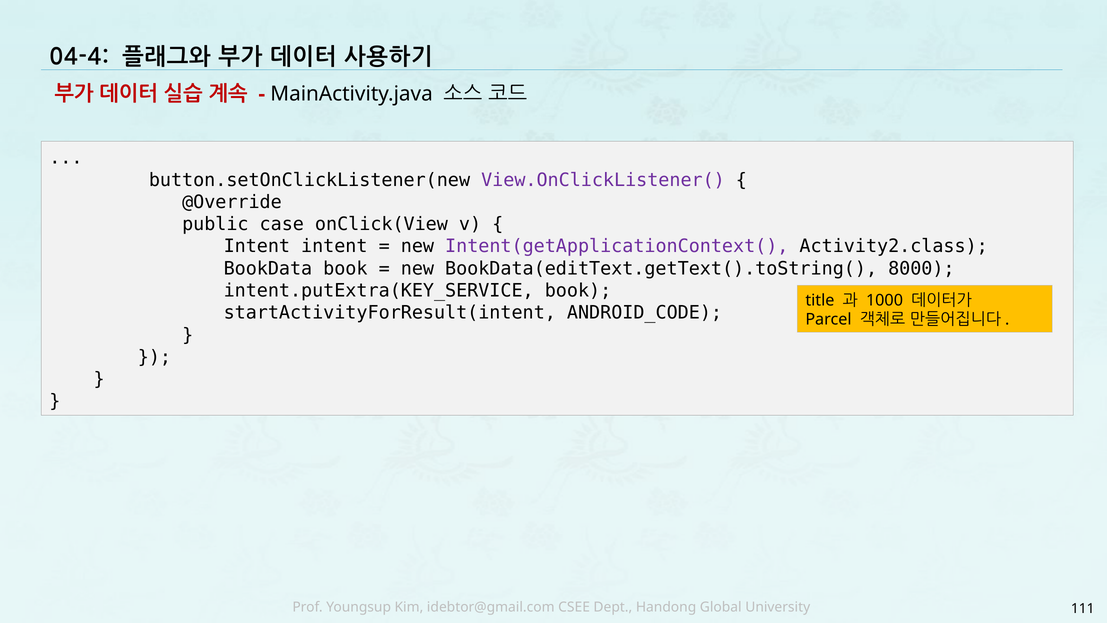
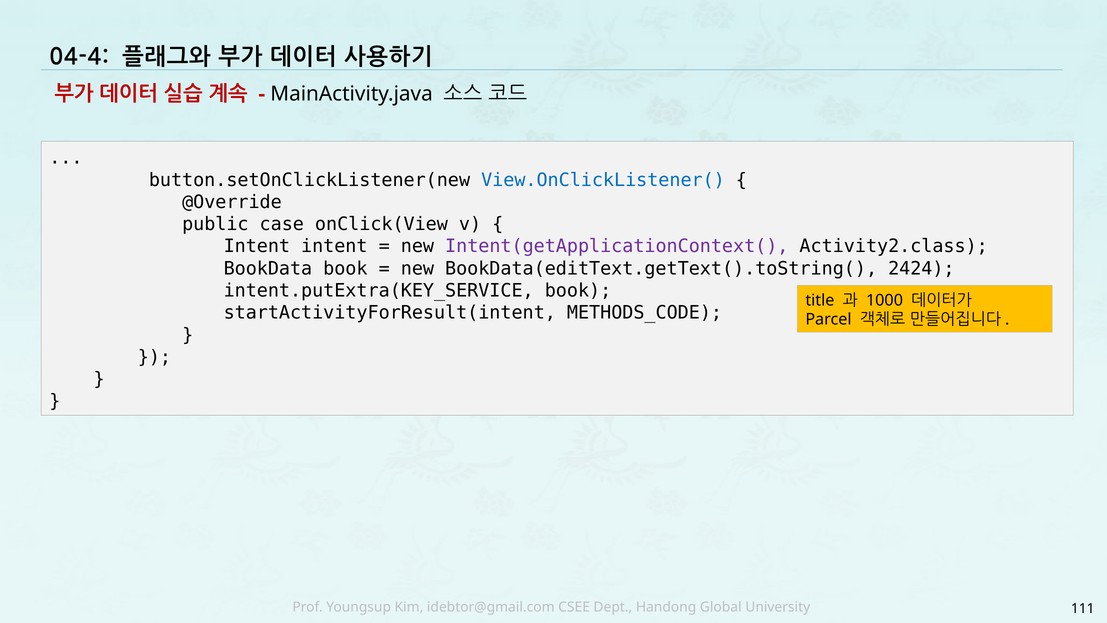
View.OnClickListener( colour: purple -> blue (603, 180)
8000: 8000 -> 2424 (921, 268)
ANDROID_CODE: ANDROID_CODE -> METHODS_CODE (645, 313)
